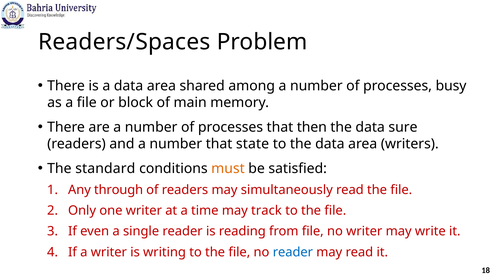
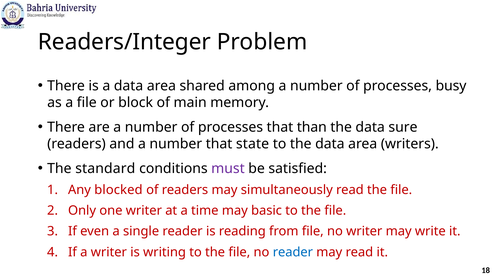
Readers/Spaces: Readers/Spaces -> Readers/Integer (124, 42)
then: then -> than (312, 127)
must colour: orange -> purple (228, 168)
through: through -> blocked (118, 190)
track: track -> basic (267, 210)
